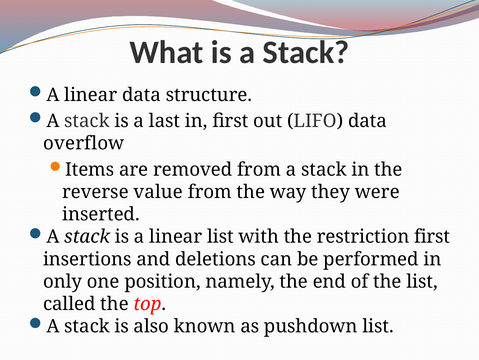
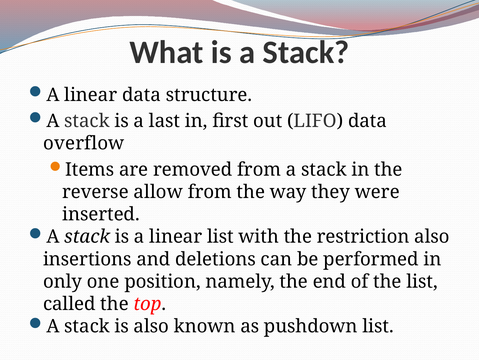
value: value -> allow (158, 192)
restriction first: first -> also (432, 236)
